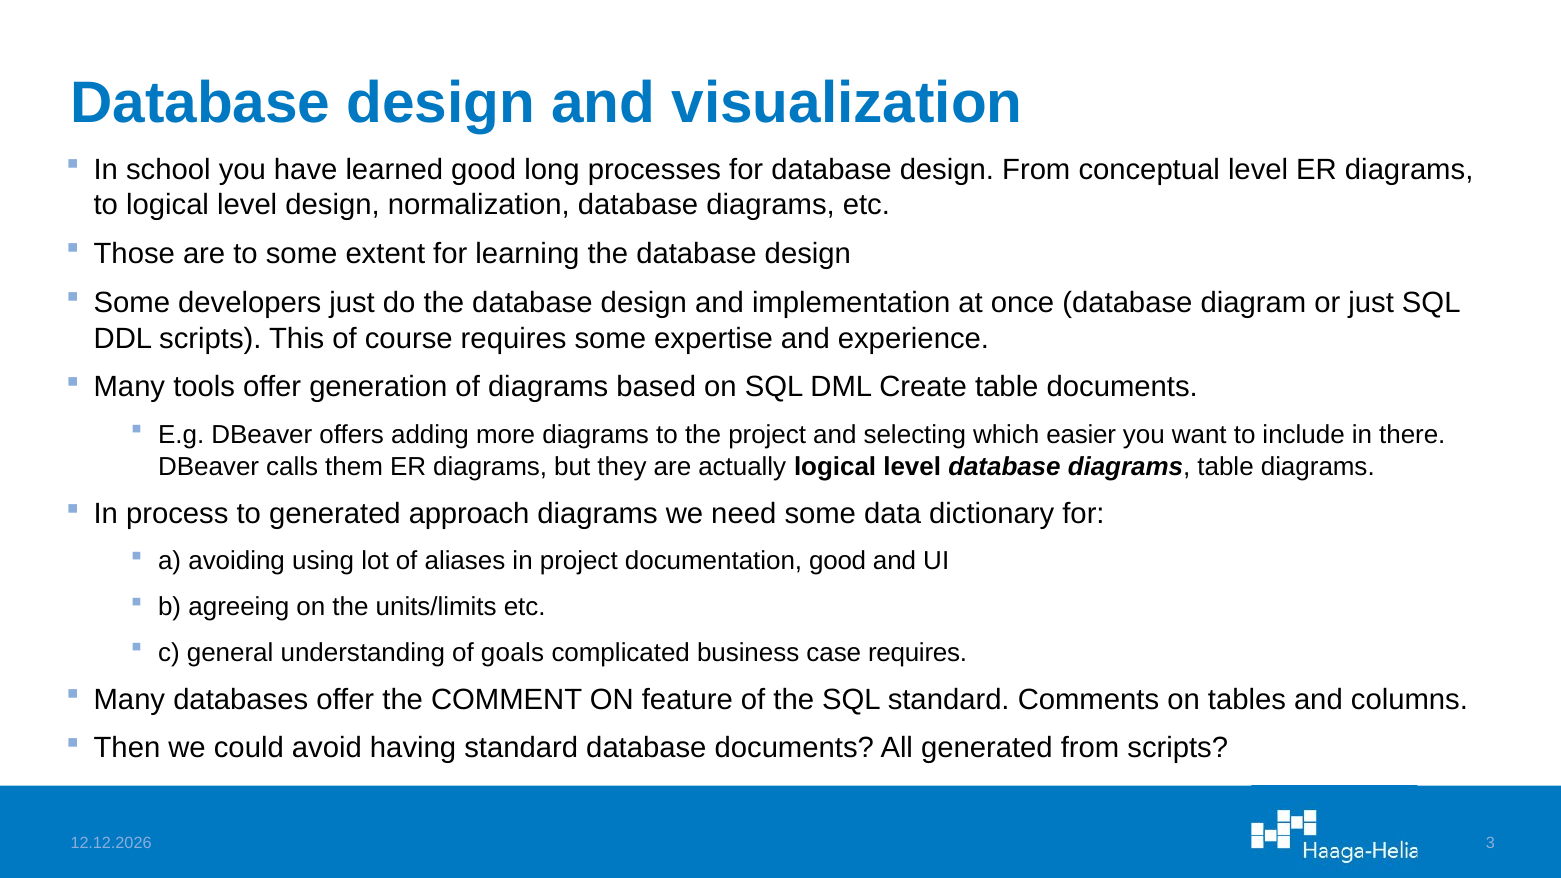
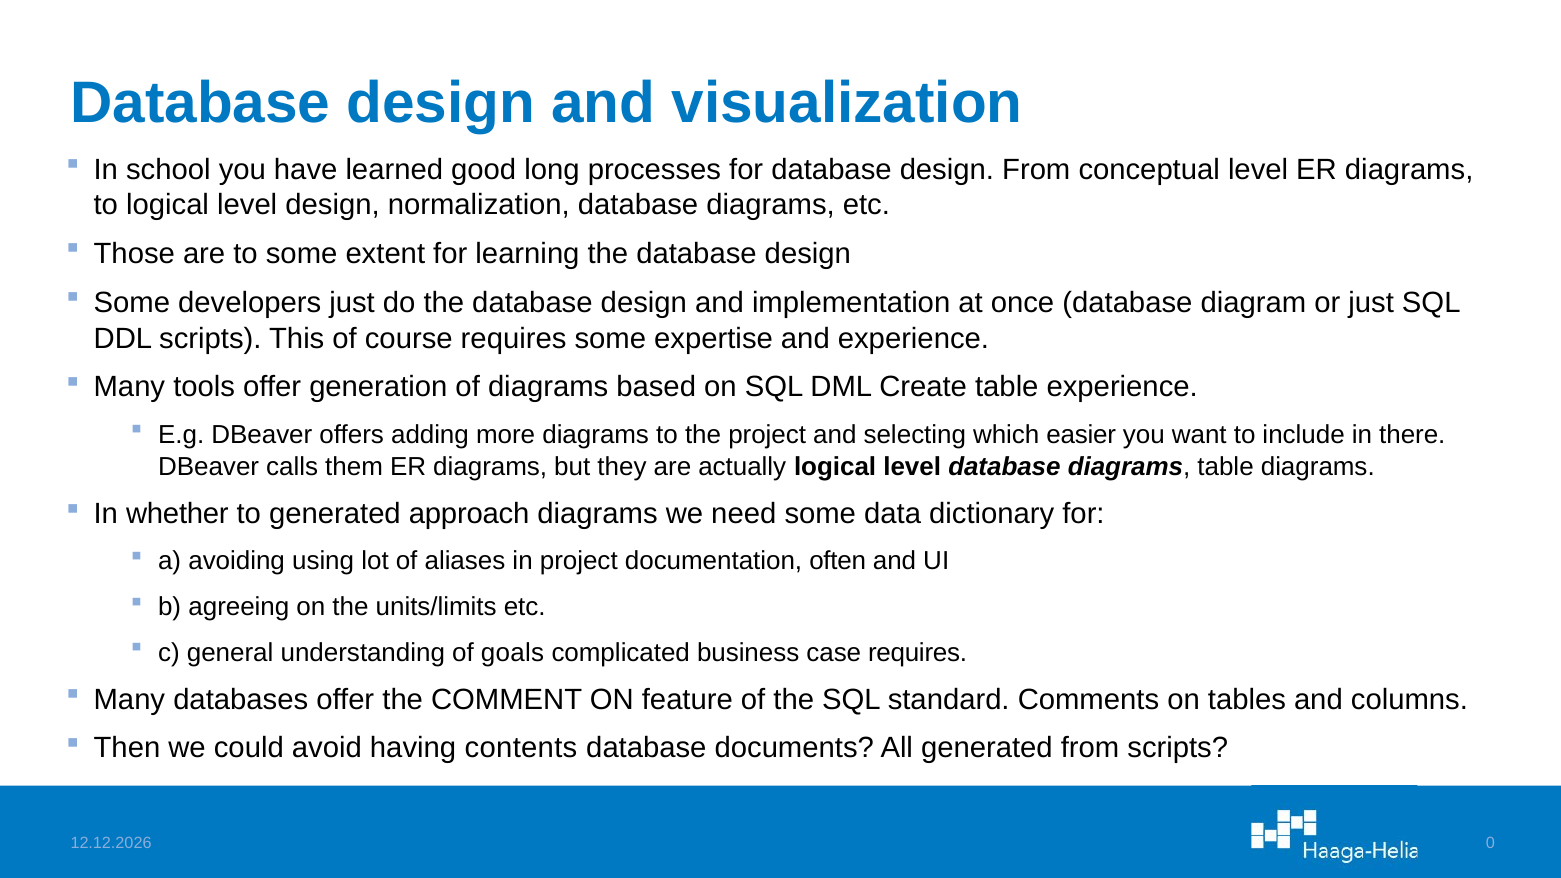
table documents: documents -> experience (1122, 387)
process: process -> whether (177, 514)
documentation good: good -> often (838, 561)
having standard: standard -> contents (521, 748)
3: 3 -> 0 (1490, 843)
